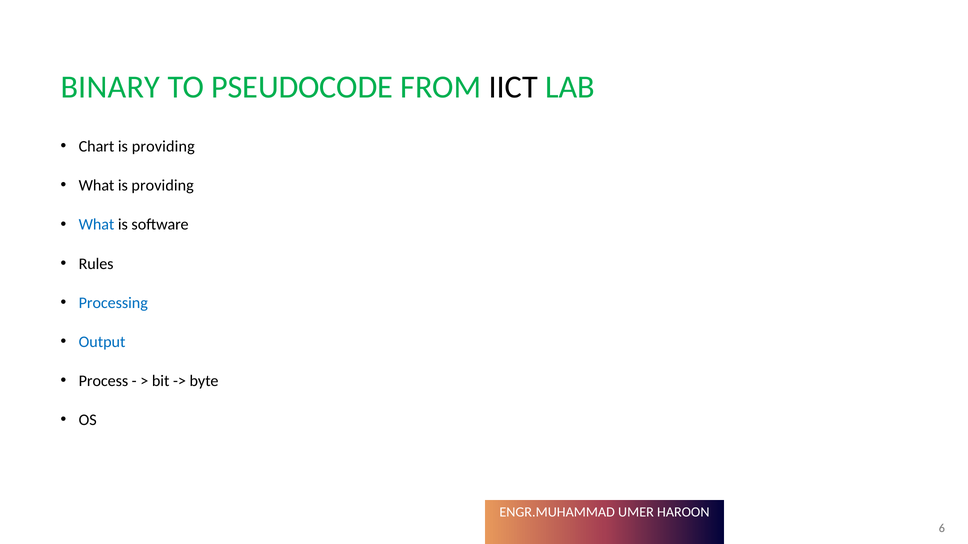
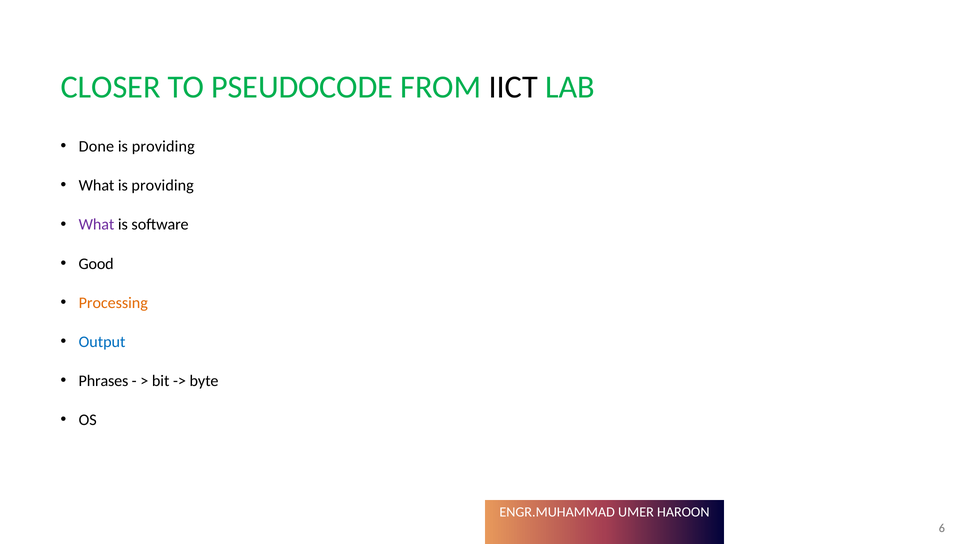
BINARY: BINARY -> CLOSER (111, 87)
Chart: Chart -> Done (96, 147)
What colour: blue -> purple (97, 225)
Rules: Rules -> Good (96, 264)
Processing colour: blue -> orange (113, 303)
Process: Process -> Phrases (104, 381)
